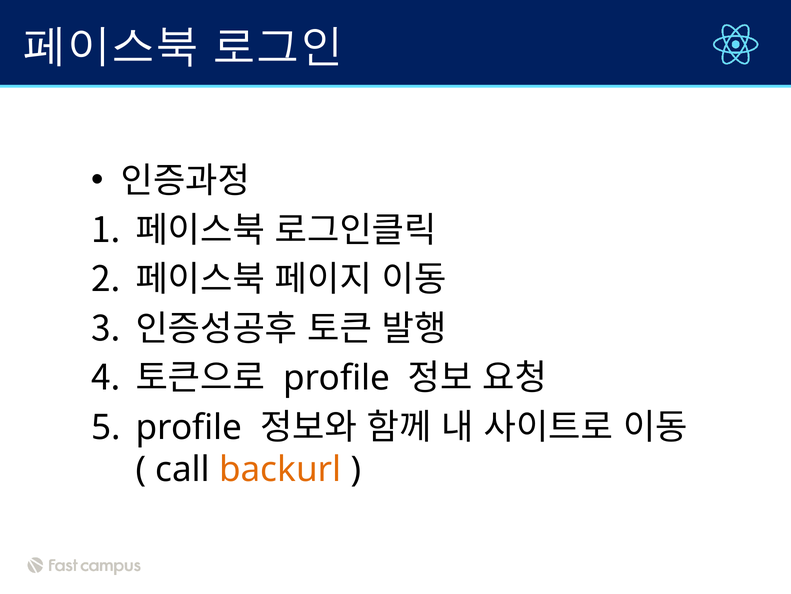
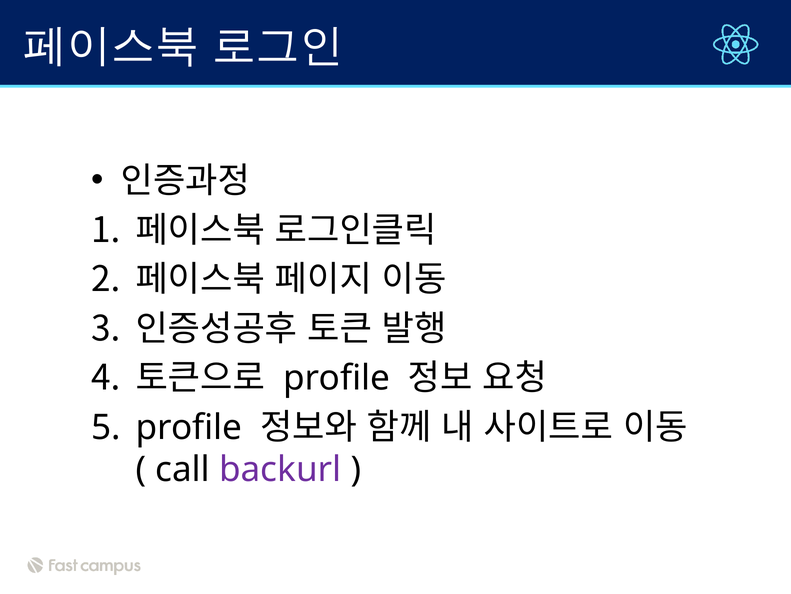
backurl colour: orange -> purple (280, 469)
